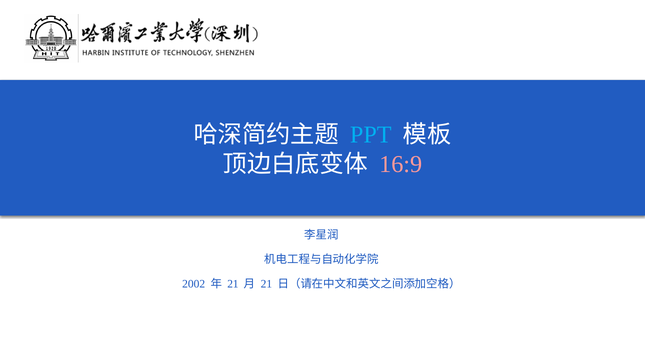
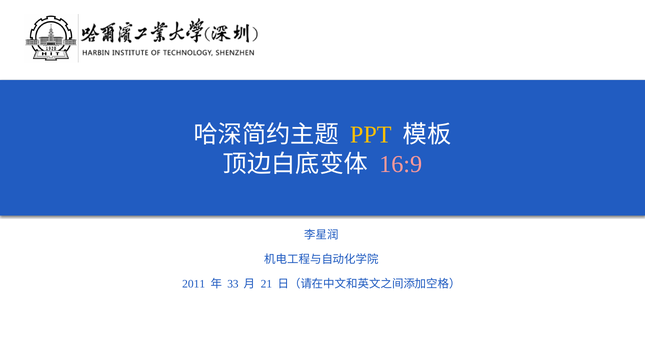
PPT colour: light blue -> yellow (371, 135)
2002: 2002 -> 2011 (194, 284)
21: 21 -> 33 (233, 284)
